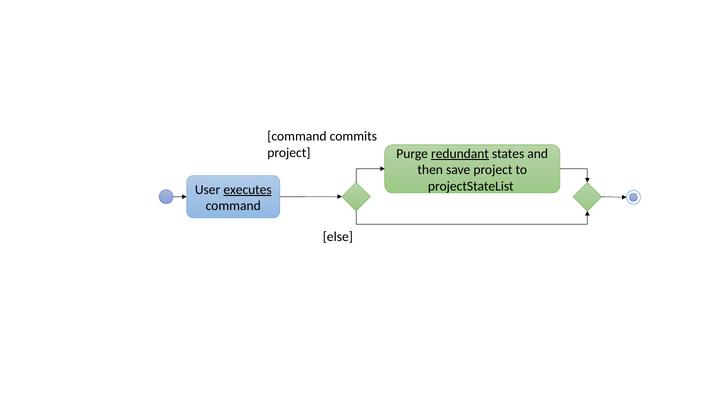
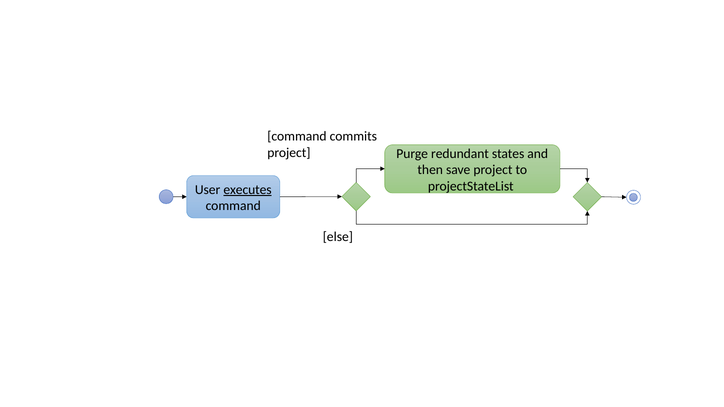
redundant underline: present -> none (460, 154)
